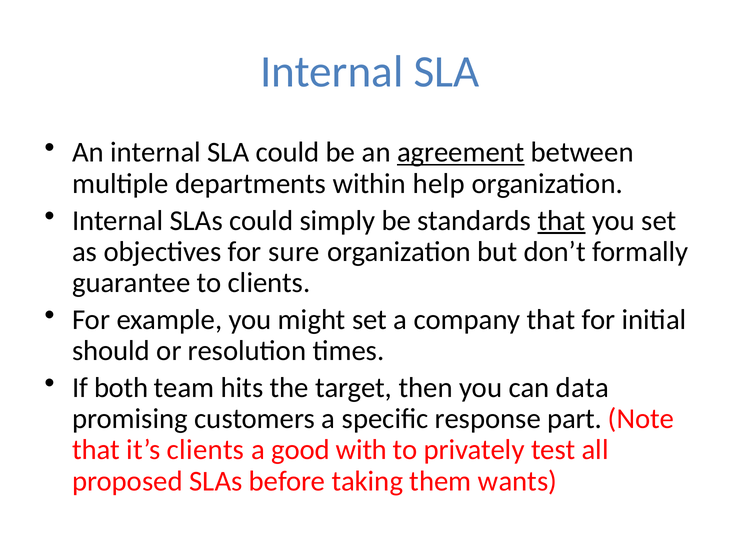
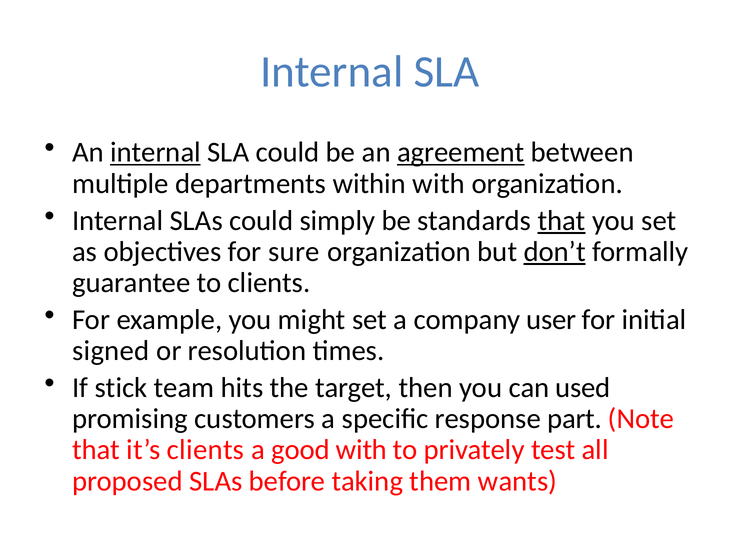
internal underline: none -> present (156, 152)
within help: help -> with (439, 184)
don’t underline: none -> present (555, 252)
company that: that -> user (551, 320)
should: should -> signed (111, 351)
both: both -> stick (121, 388)
data: data -> used (583, 388)
